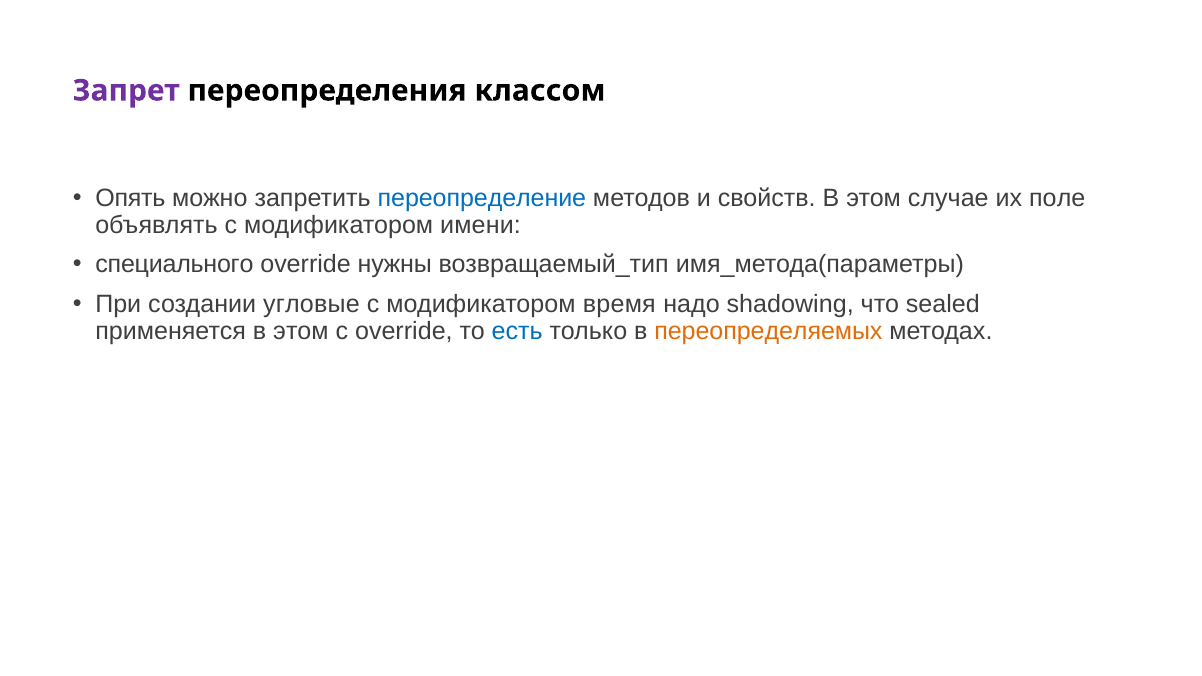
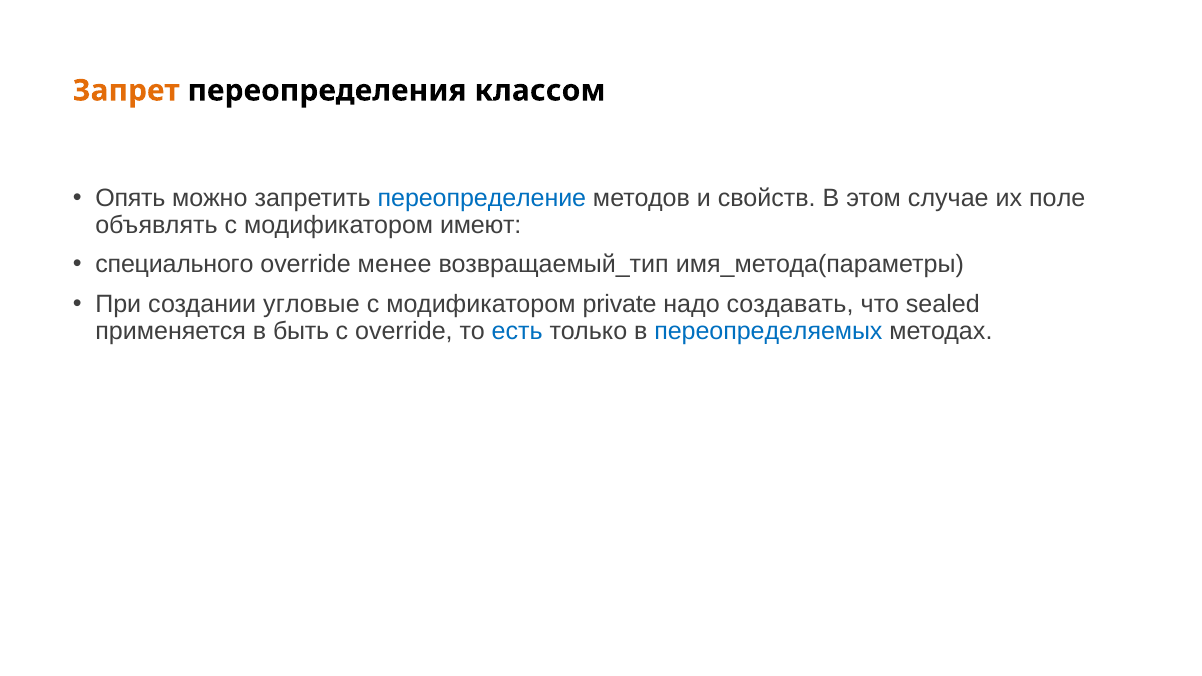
Запрет colour: purple -> orange (126, 91)
имени: имени -> имеют (481, 225)
нужны: нужны -> менее (395, 264)
время: время -> private (620, 304)
shadowing: shadowing -> создавать (790, 304)
применяется в этом: этом -> быть (301, 331)
переопределяемых colour: orange -> blue (768, 331)
